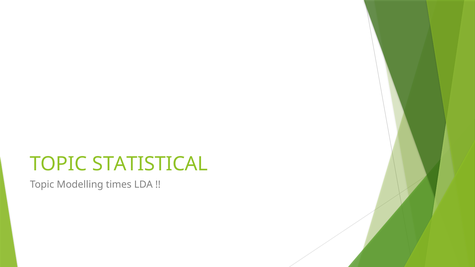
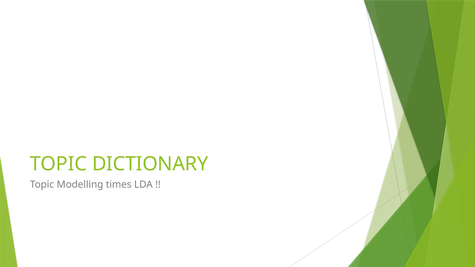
STATISTICAL: STATISTICAL -> DICTIONARY (150, 164)
